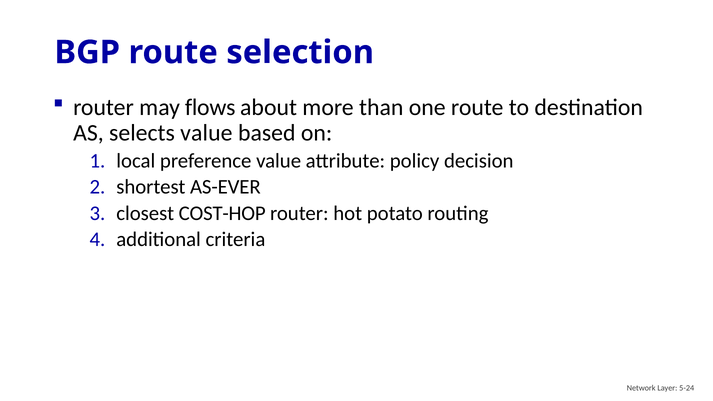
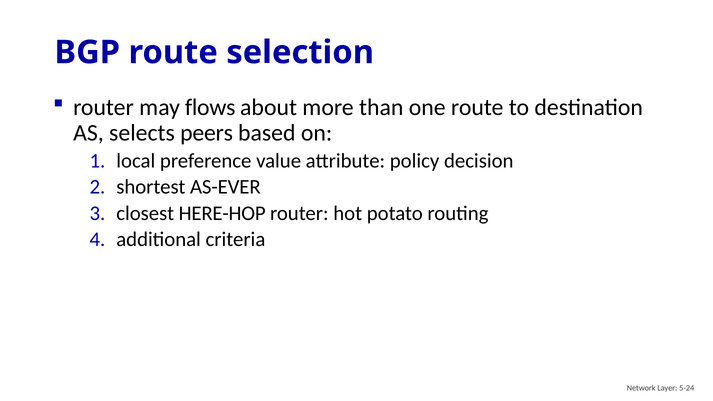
selects value: value -> peers (207, 133)
COST-HOP: COST-HOP -> HERE-HOP (222, 213)
